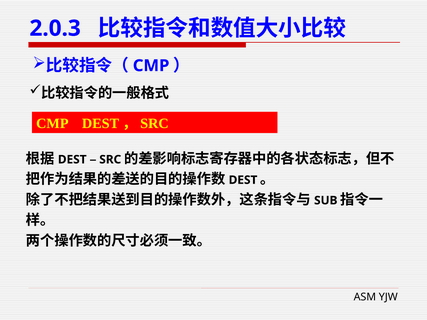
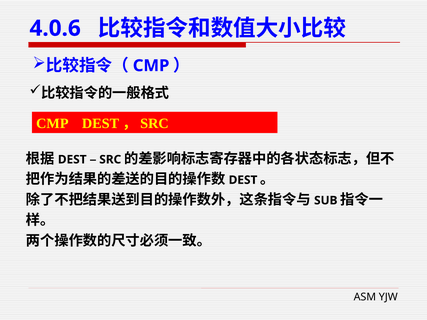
2.0.3: 2.0.3 -> 4.0.6 (55, 28)
